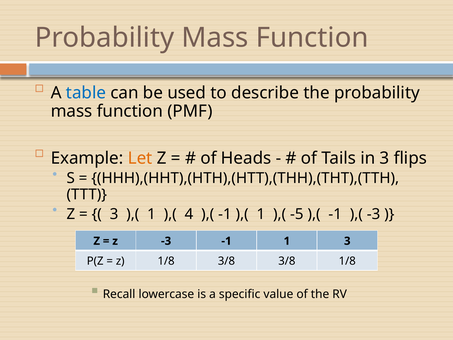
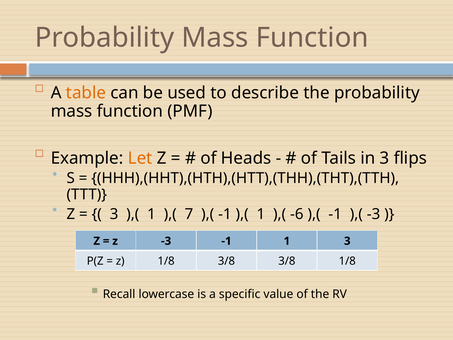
table colour: blue -> orange (86, 93)
4: 4 -> 7 (189, 214)
-5: -5 -> -6 (297, 214)
